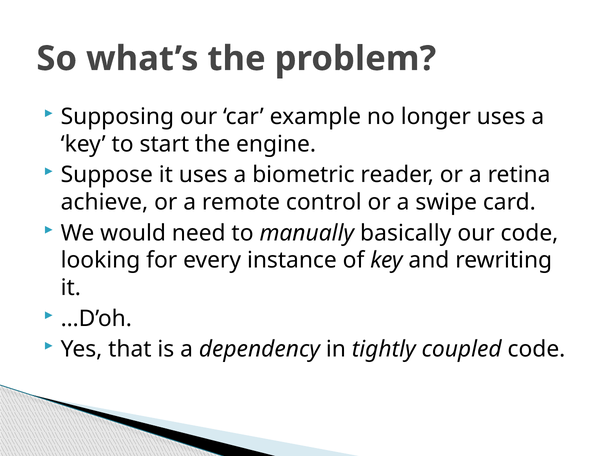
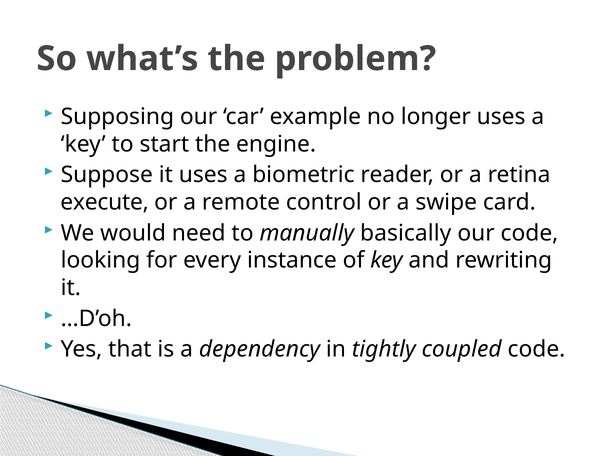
achieve: achieve -> execute (105, 202)
